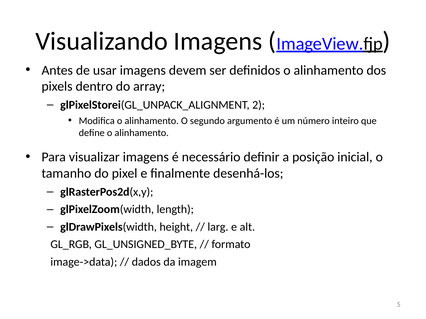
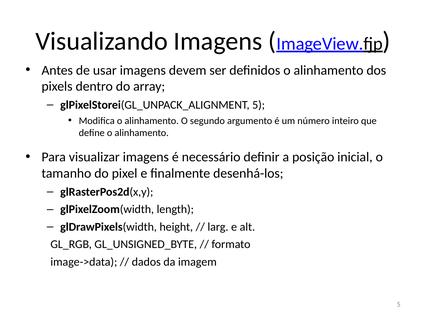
glPixelStorei(GL_UNPACK_ALIGNMENT 2: 2 -> 5 (259, 105)
